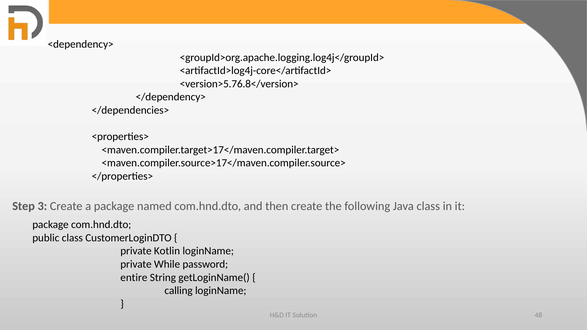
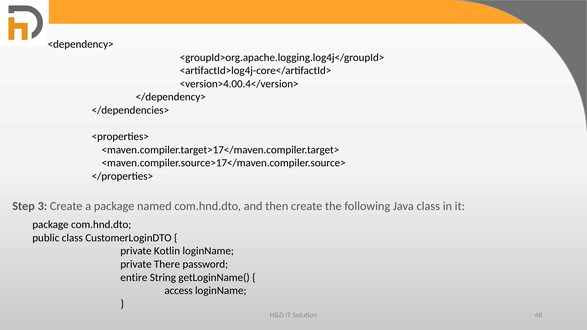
<version>5.76.8</version>: <version>5.76.8</version> -> <version>4.00.4</version> (239, 84)
While: While -> There (167, 264)
calling: calling -> access (179, 291)
